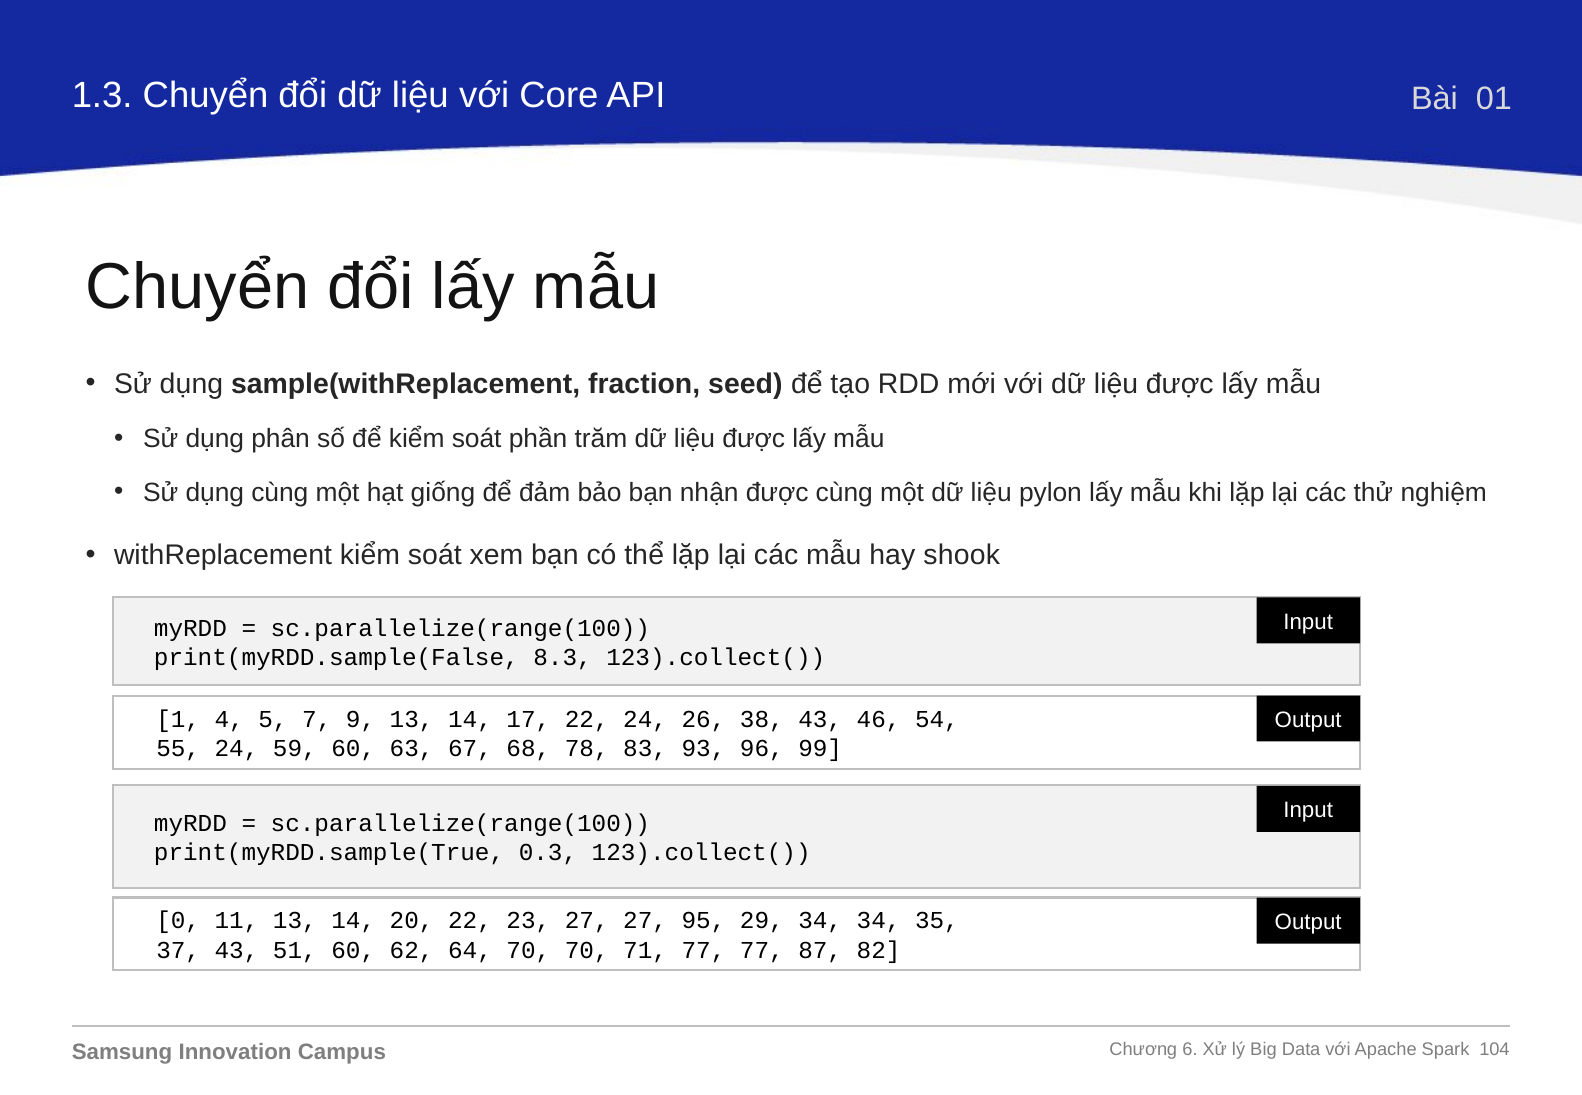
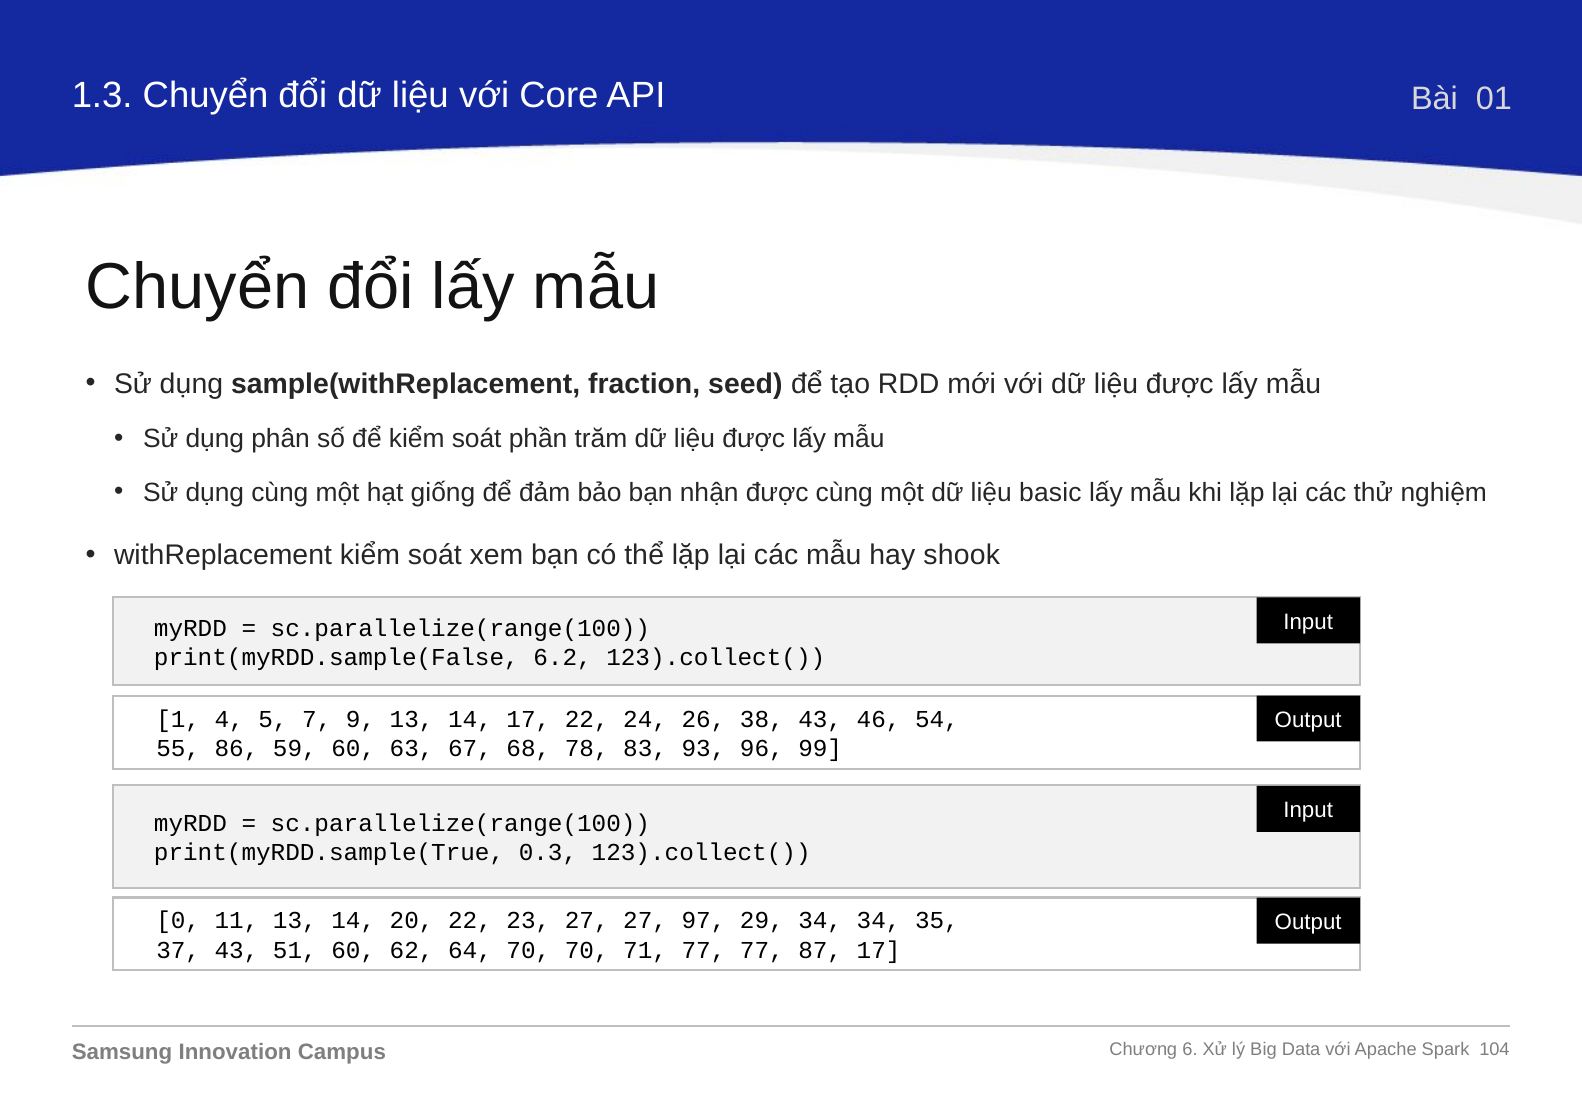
pylon: pylon -> basic (1050, 493)
8.3: 8.3 -> 6.2 (563, 657)
55 24: 24 -> 86 (237, 749)
95: 95 -> 97 (703, 921)
87 82: 82 -> 17 (879, 950)
